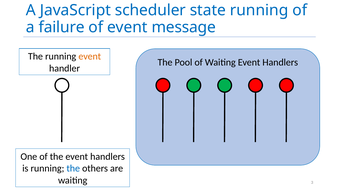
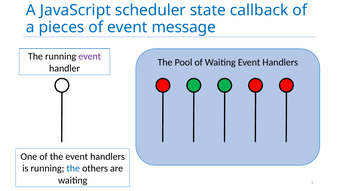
state running: running -> callback (259, 10)
failure: failure -> pieces (62, 27)
event colour: orange -> purple (90, 56)
